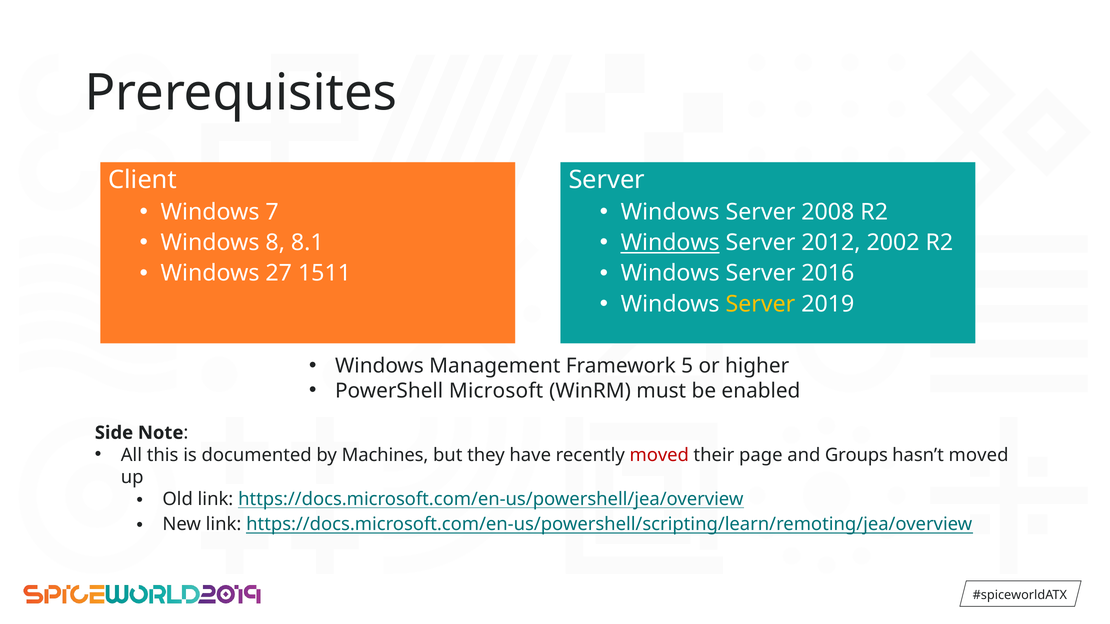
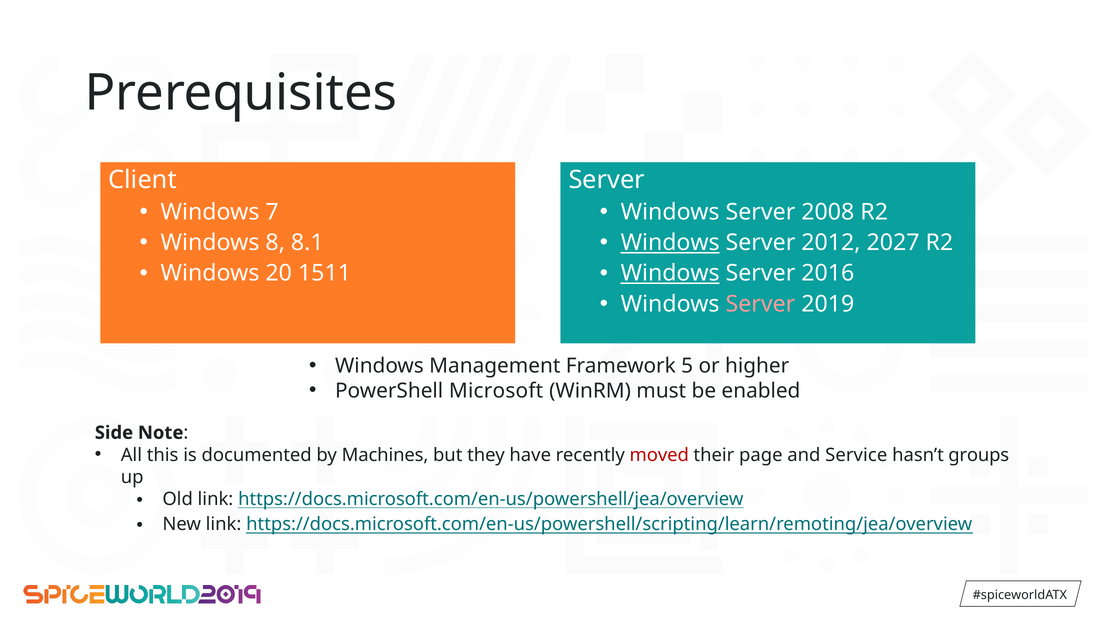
2002: 2002 -> 2027 (893, 243)
27: 27 -> 20 (279, 274)
Windows underline: none -> present (670, 274)
Server colour: yellow -> pink (760, 304)
Groups: Groups -> Service (856, 455)
hasn’t moved: moved -> groups (979, 455)
